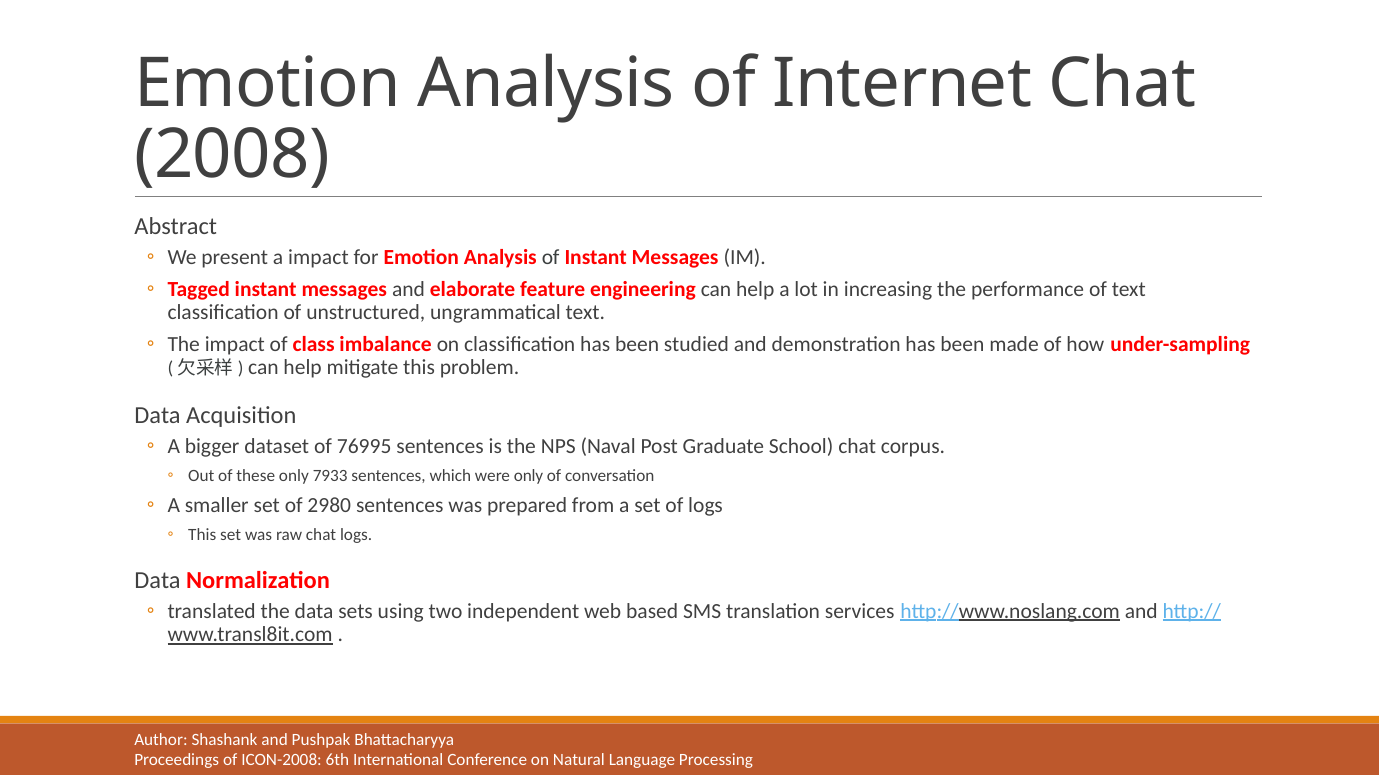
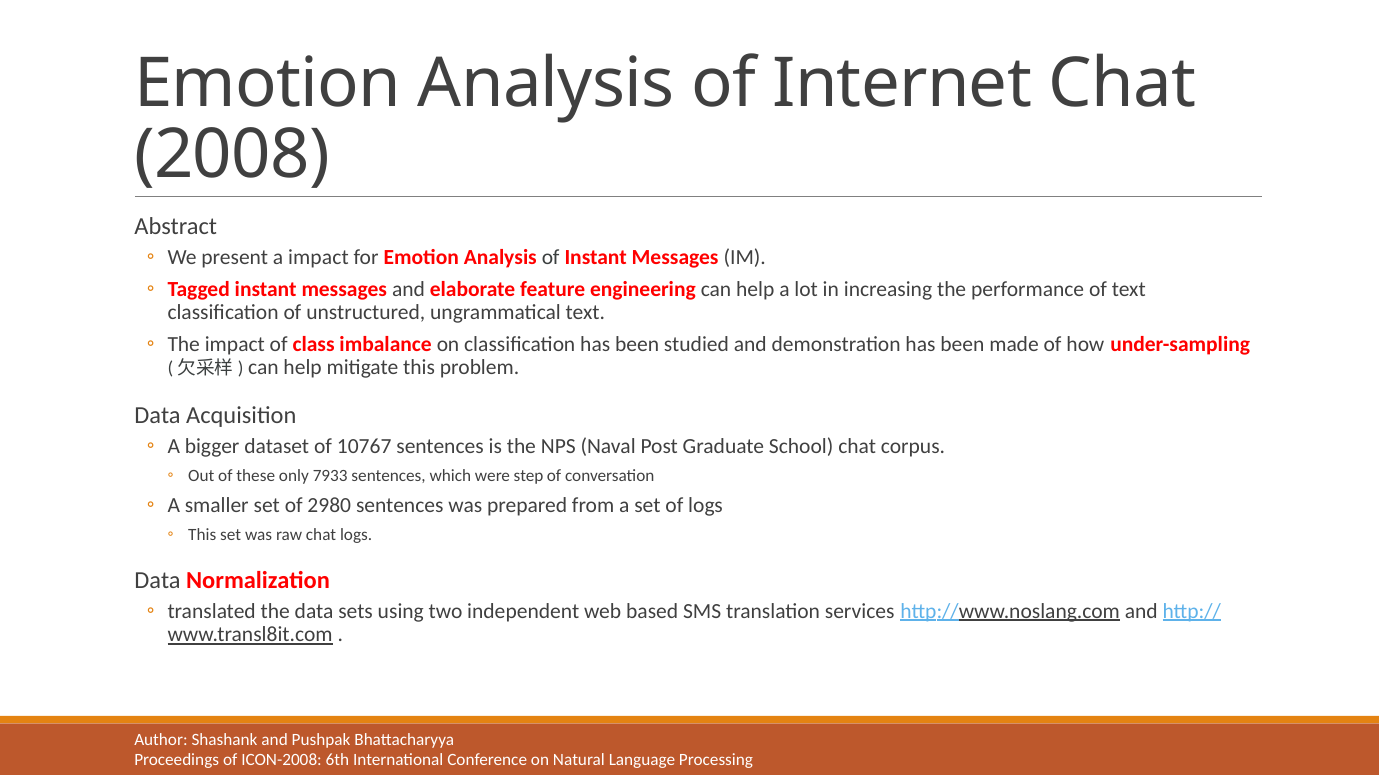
76995: 76995 -> 10767 (364, 446)
were only: only -> step (529, 476)
